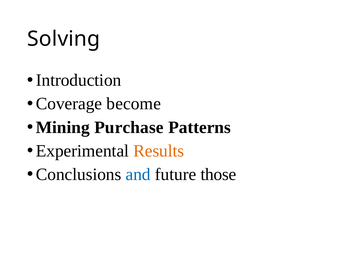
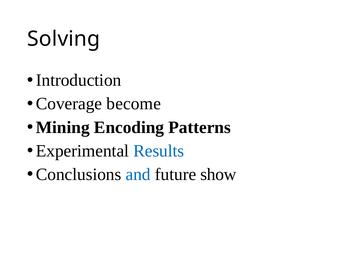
Purchase: Purchase -> Encoding (129, 127)
Results colour: orange -> blue (159, 151)
those: those -> show (218, 174)
